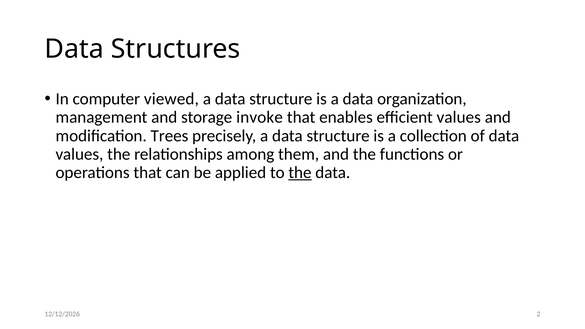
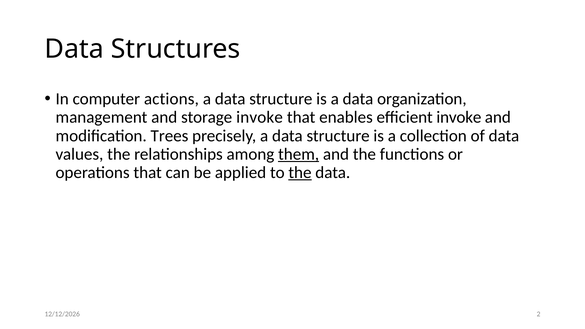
viewed: viewed -> actions (171, 99)
efficient values: values -> invoke (459, 117)
them underline: none -> present (299, 154)
